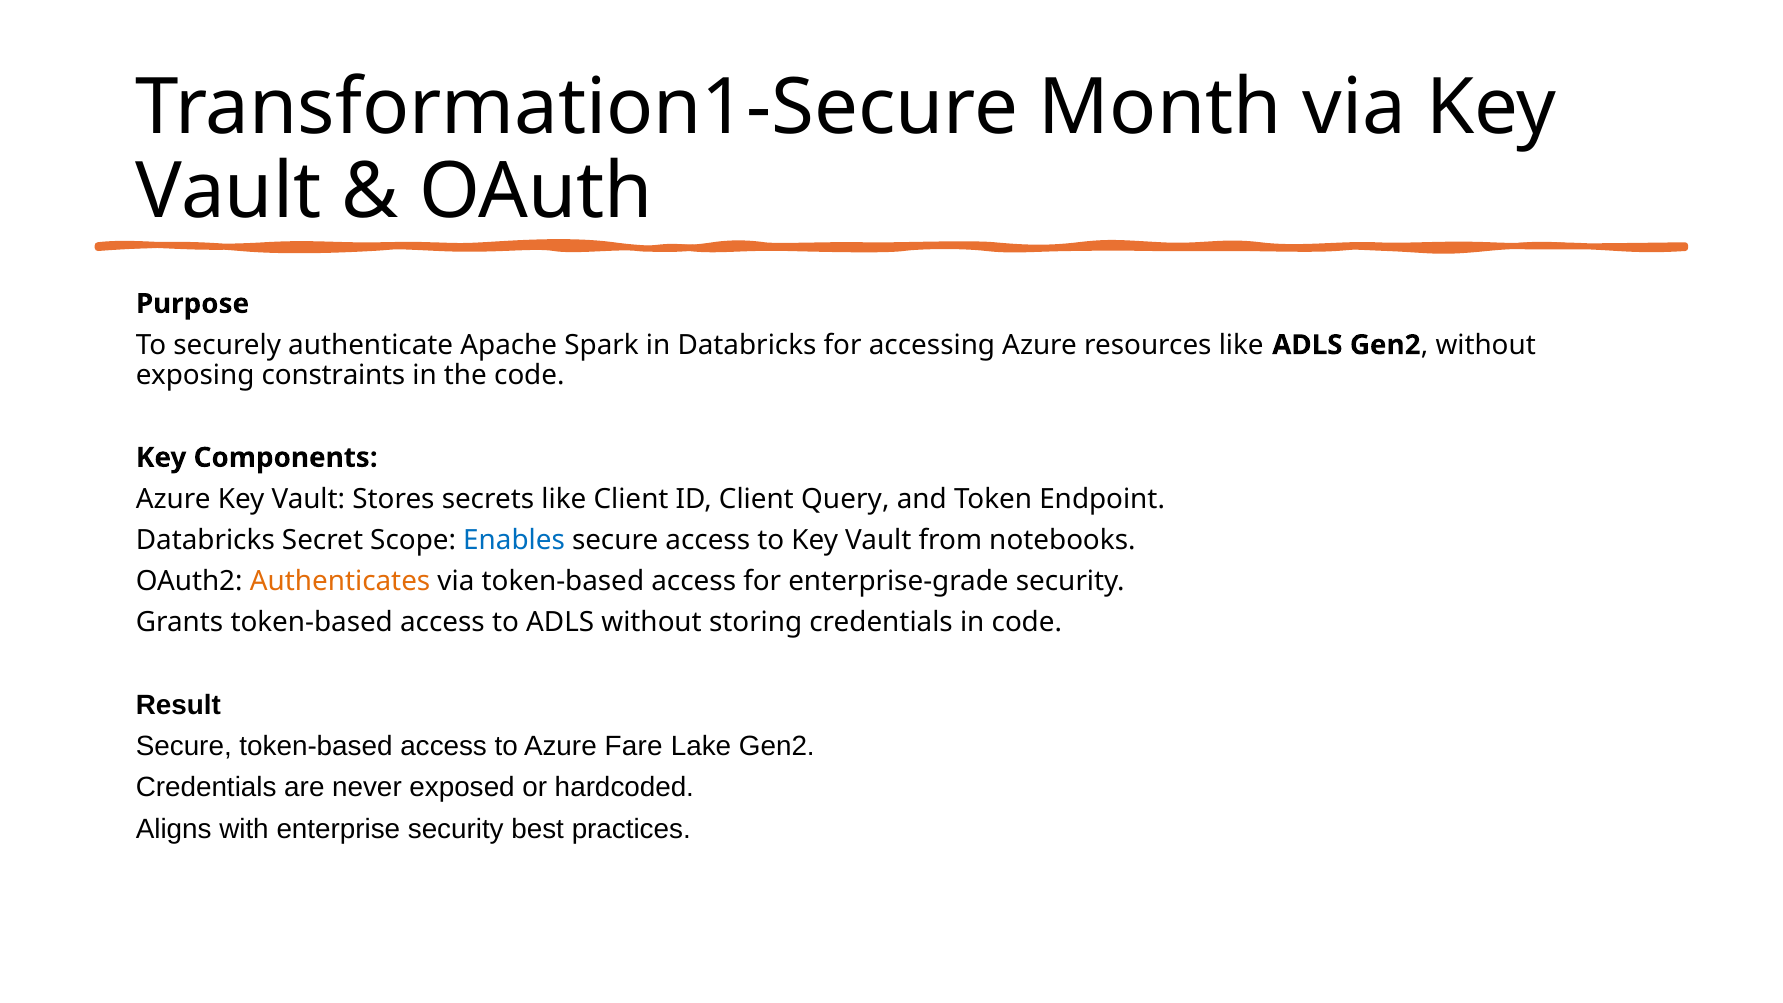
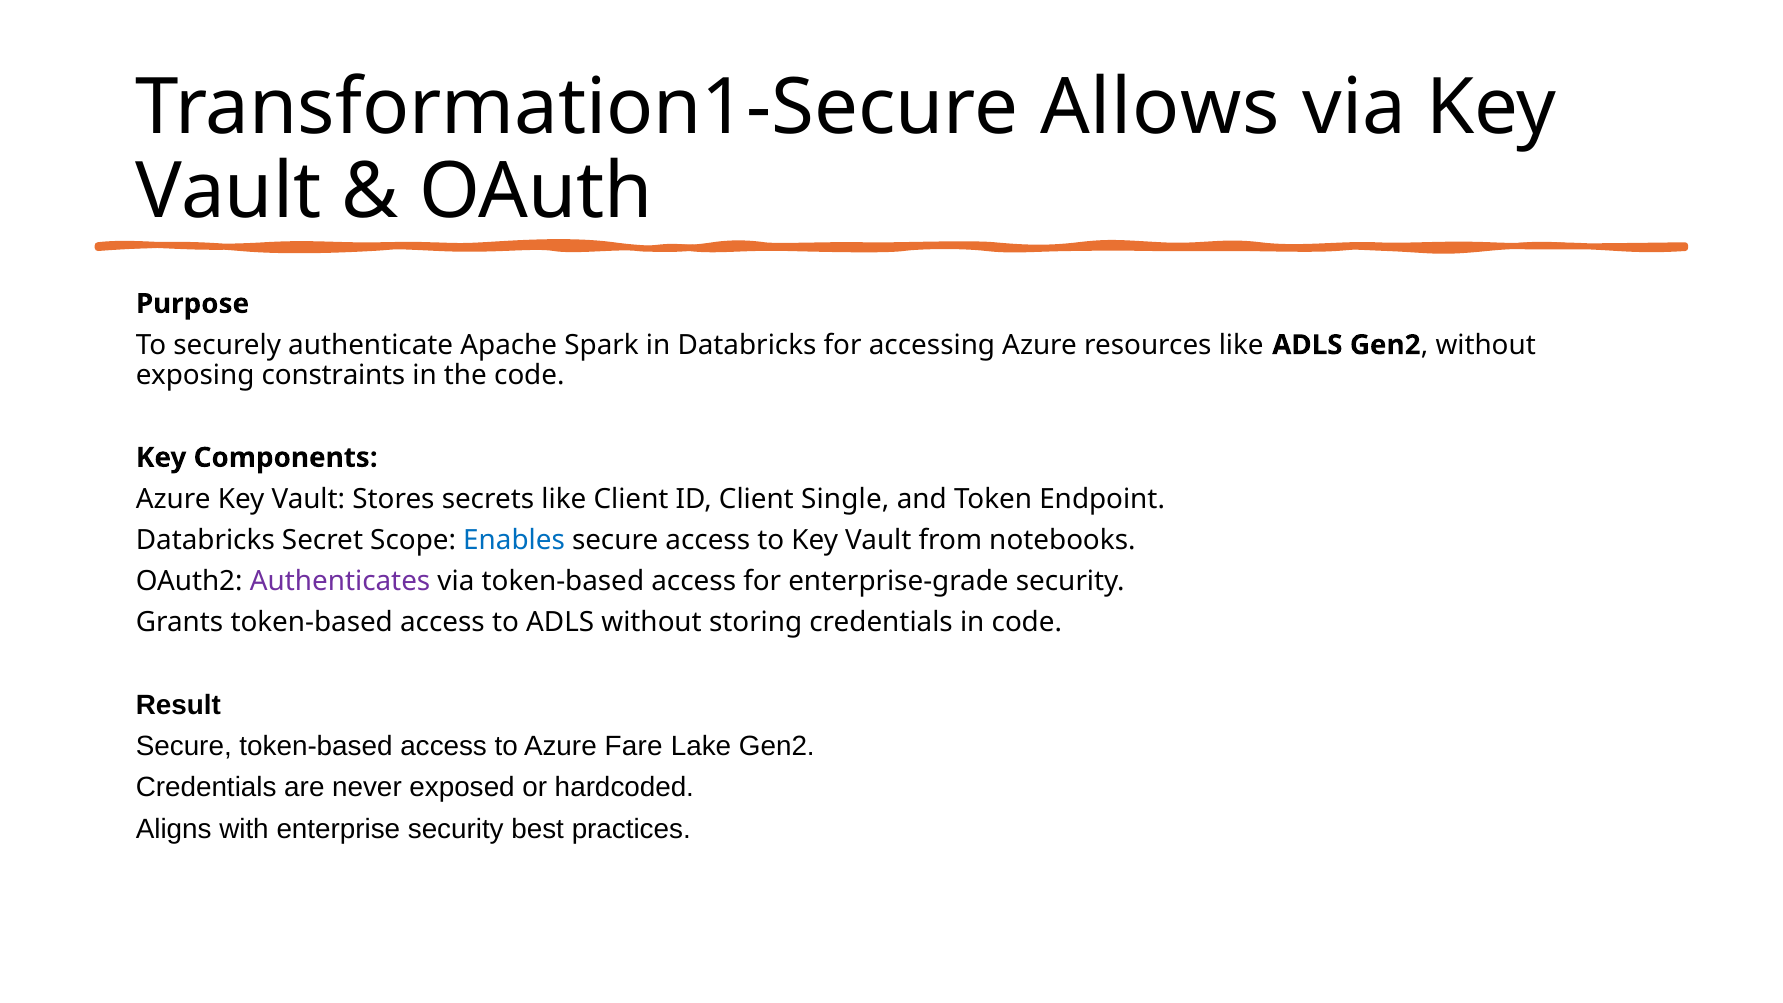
Month: Month -> Allows (1160, 108)
Query: Query -> Single (845, 499)
Authenticates colour: orange -> purple (340, 581)
